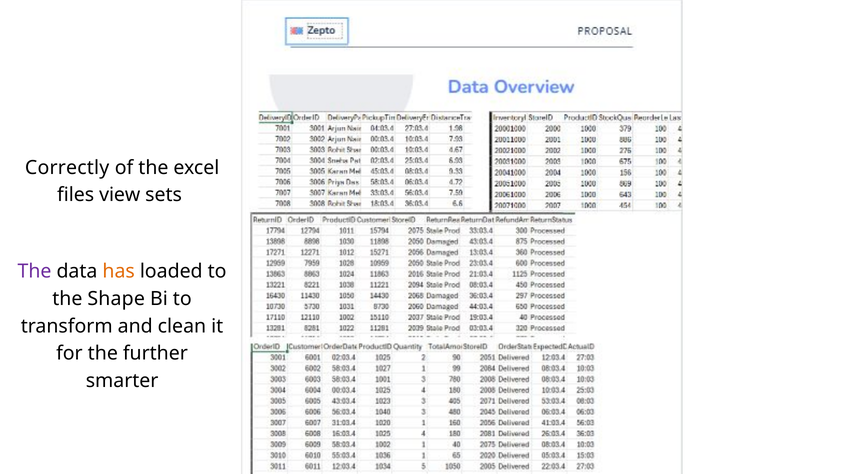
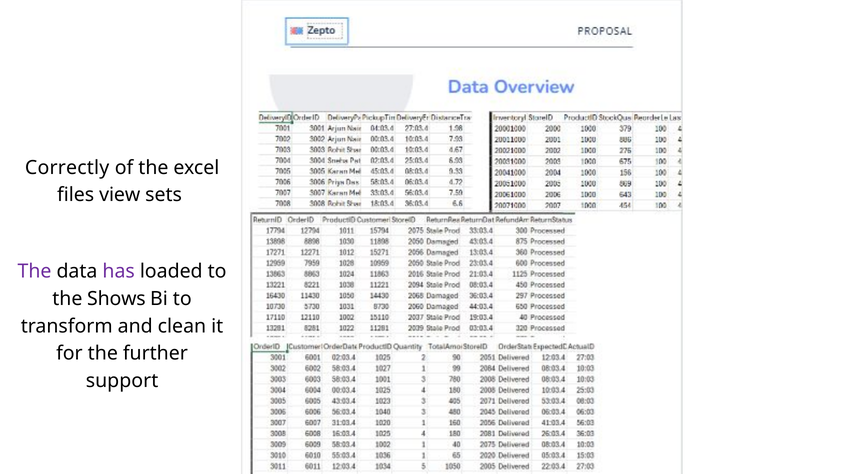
has colour: orange -> purple (119, 271)
Shape: Shape -> Shows (116, 299)
smarter: smarter -> support (122, 381)
